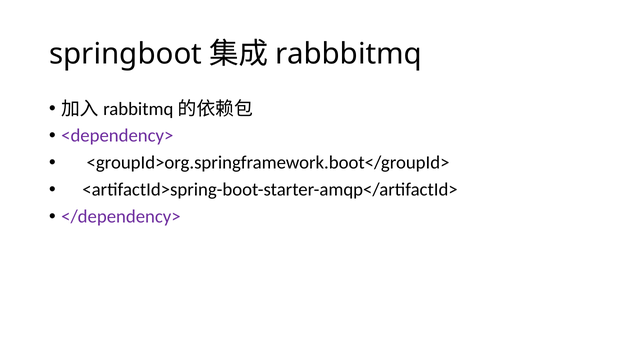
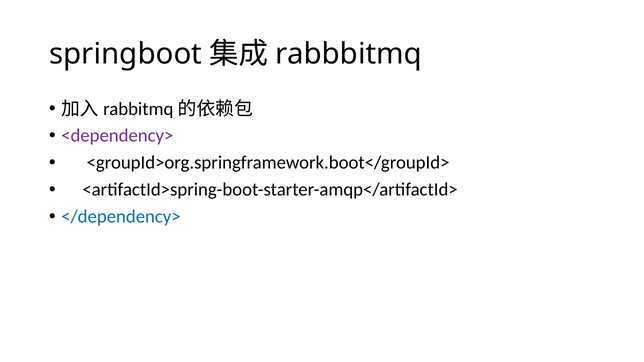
</dependency> colour: purple -> blue (121, 217)
